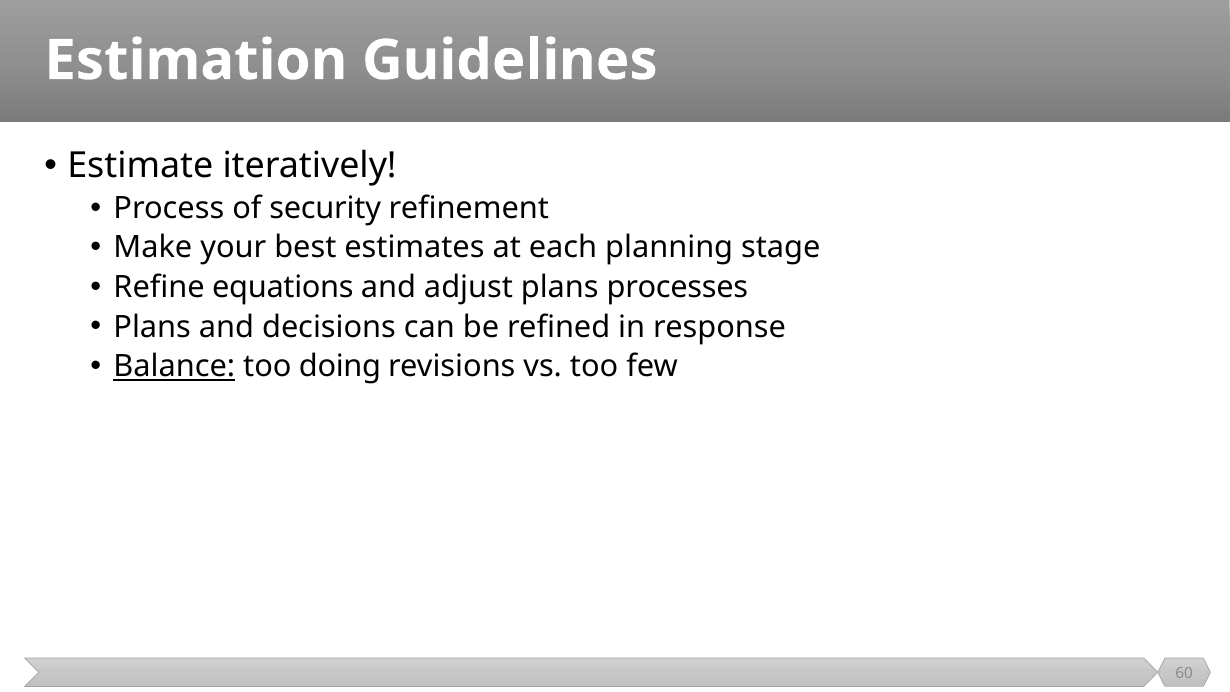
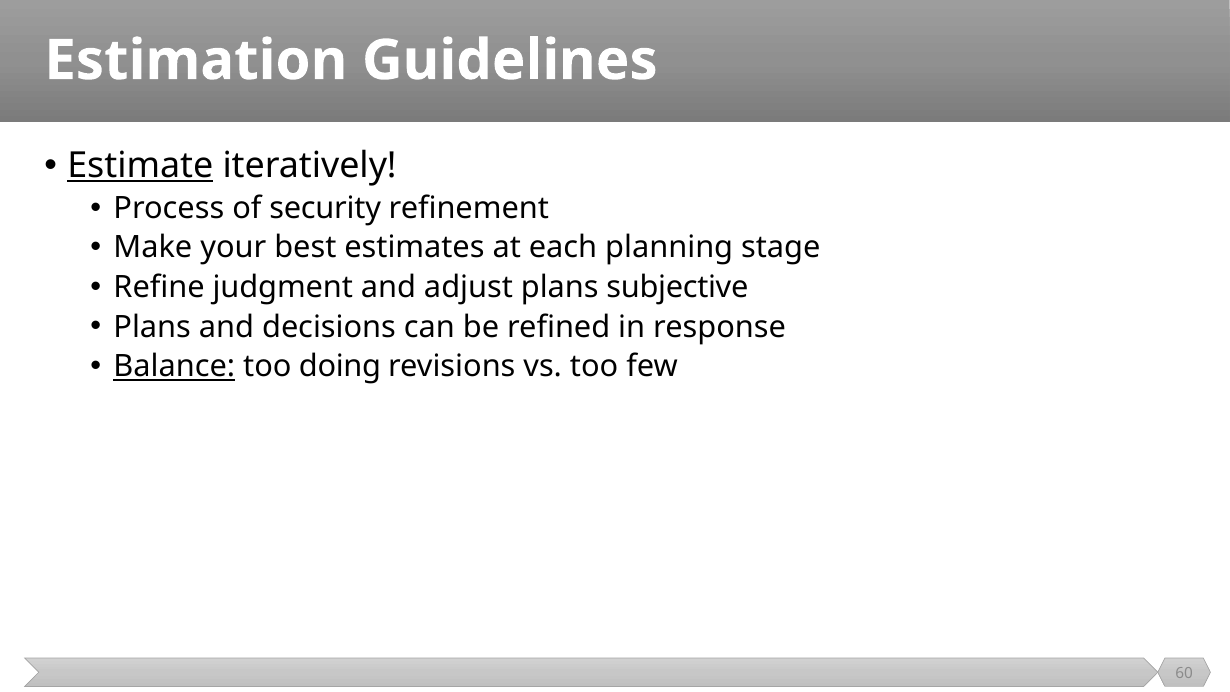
Estimate underline: none -> present (140, 166)
equations: equations -> judgment (283, 287)
processes: processes -> subjective (677, 287)
